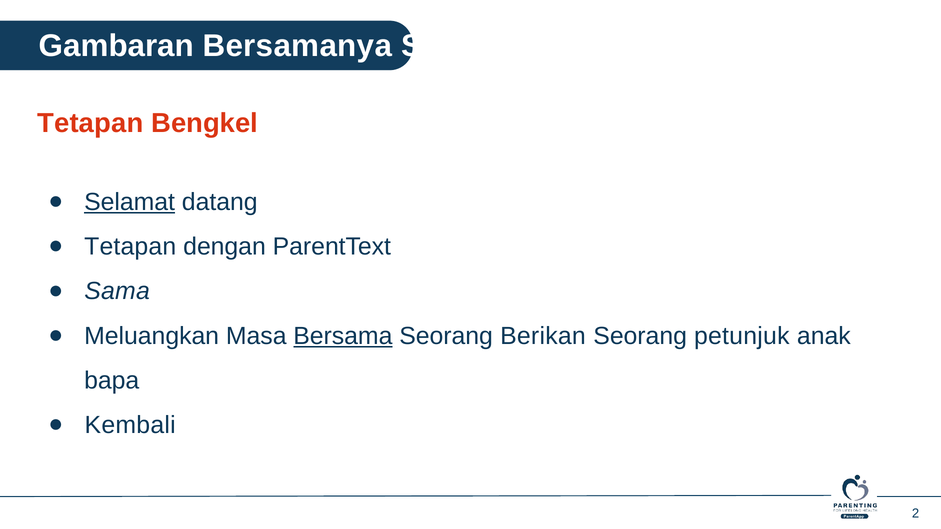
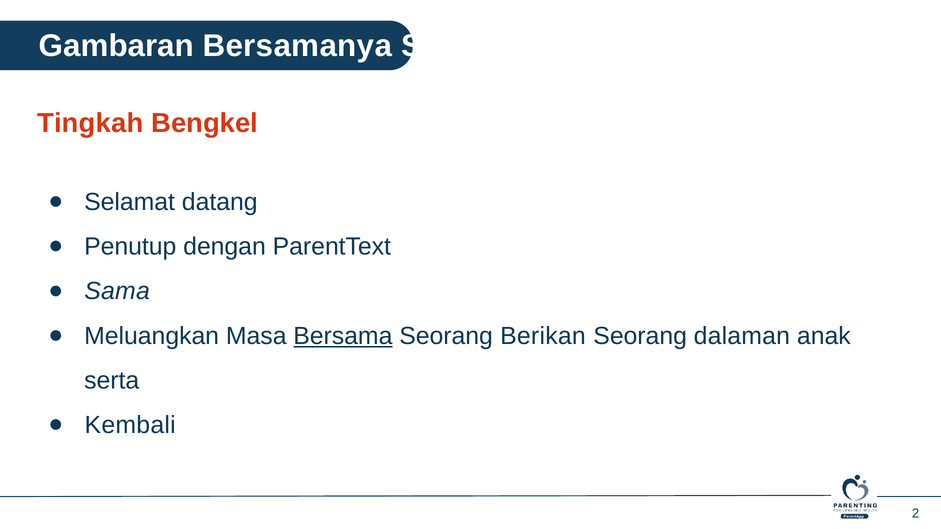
Tetapan: Tetapan -> Tingkah (90, 123)
Selamat underline: present -> none (130, 202)
Tetapan: Tetapan -> Penutup (130, 247)
petunjuk: petunjuk -> dalaman (742, 336)
bapa: bapa -> serta (112, 381)
